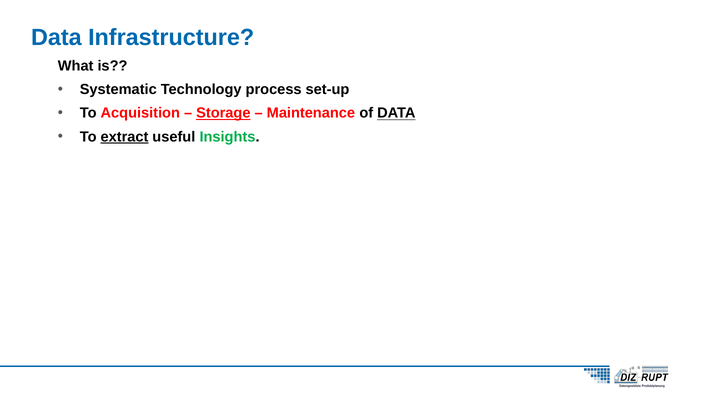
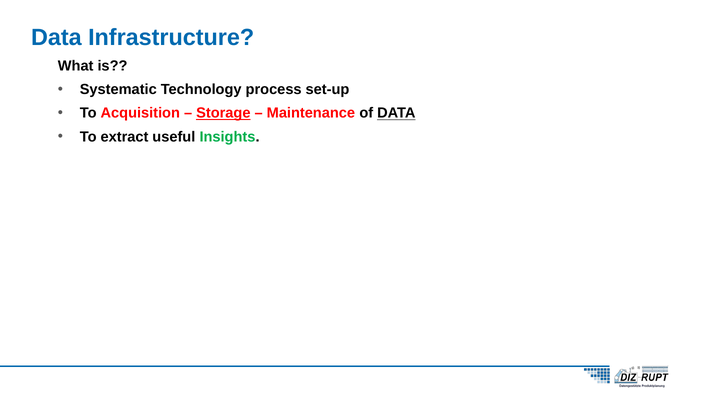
extract underline: present -> none (124, 137)
